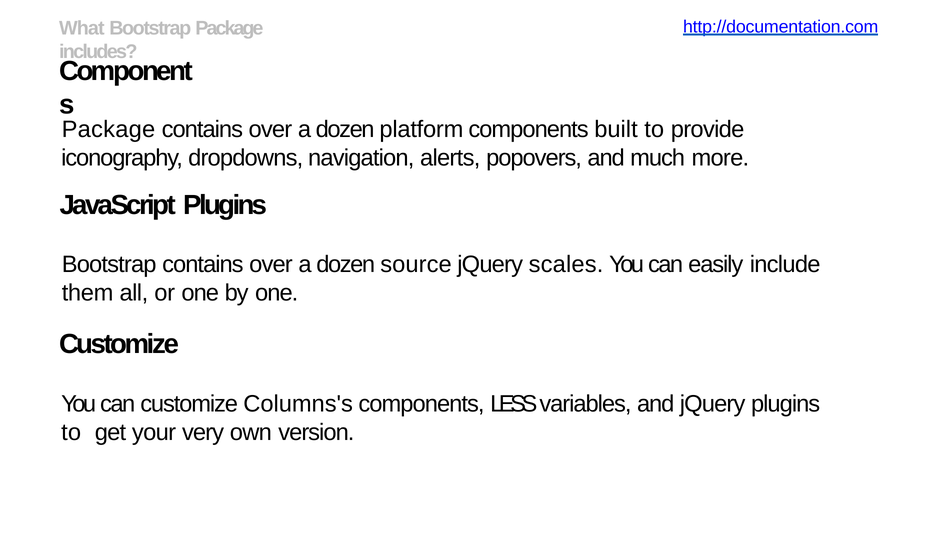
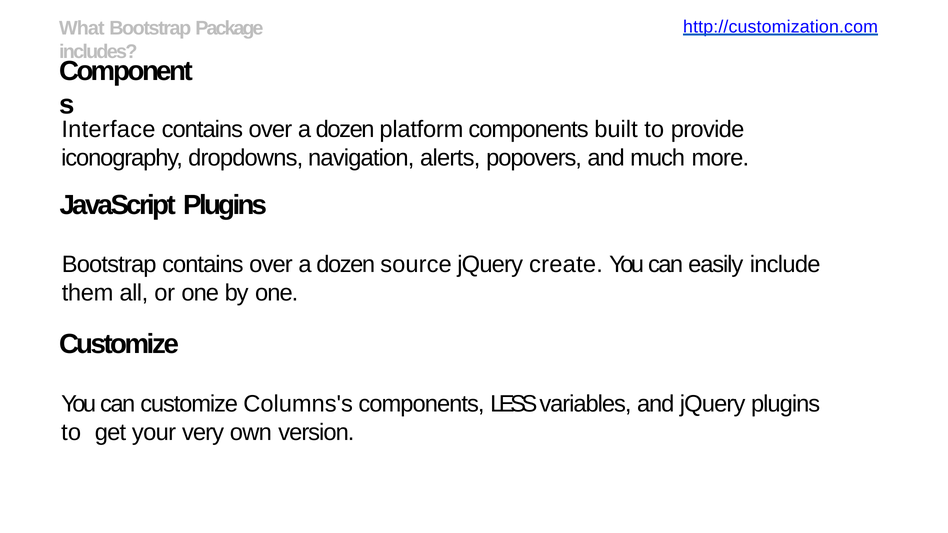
http://documentation.com: http://documentation.com -> http://customization.com (781, 27)
Package: Package -> Interface (108, 130)
scales: scales -> create (566, 265)
